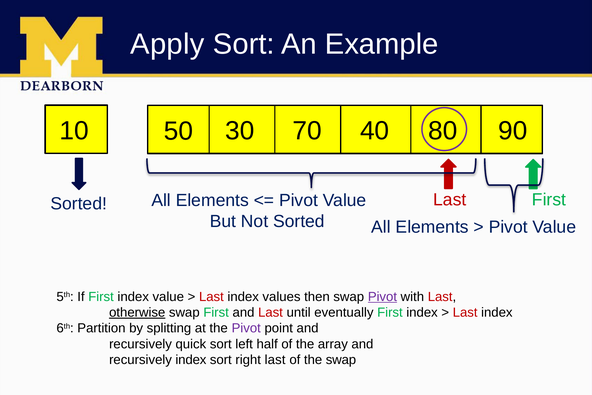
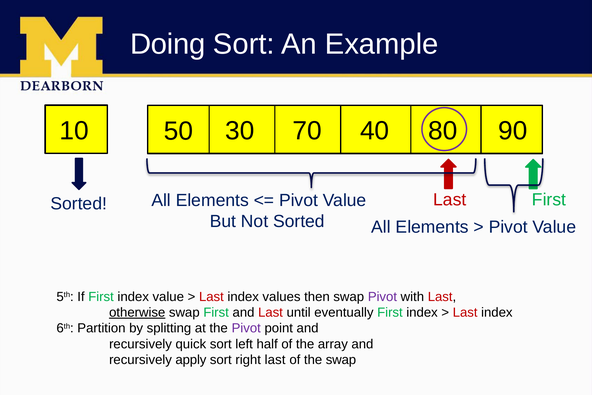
Apply: Apply -> Doing (168, 44)
Pivot underline: present -> none (382, 296)
recursively index: index -> apply (191, 360)
